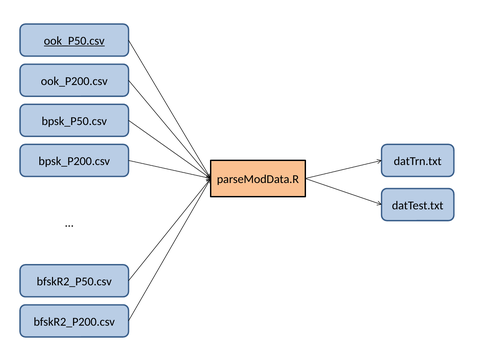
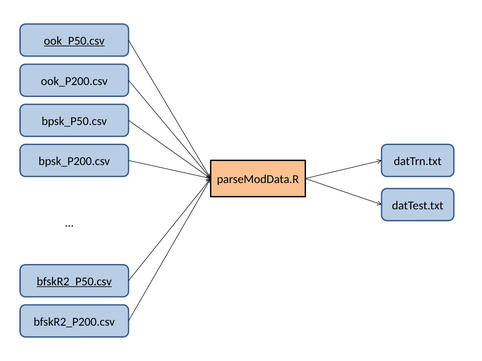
bfskR2_P50.csv underline: none -> present (74, 282)
